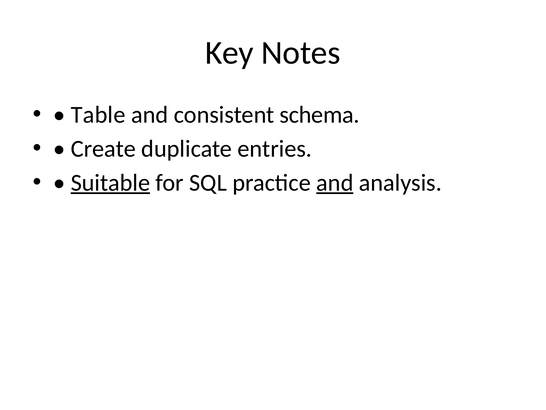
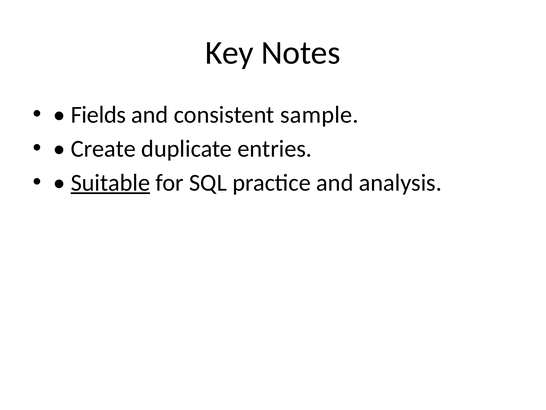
Table: Table -> Fields (98, 115)
schema: schema -> sample (319, 115)
and underline: present -> none (335, 183)
